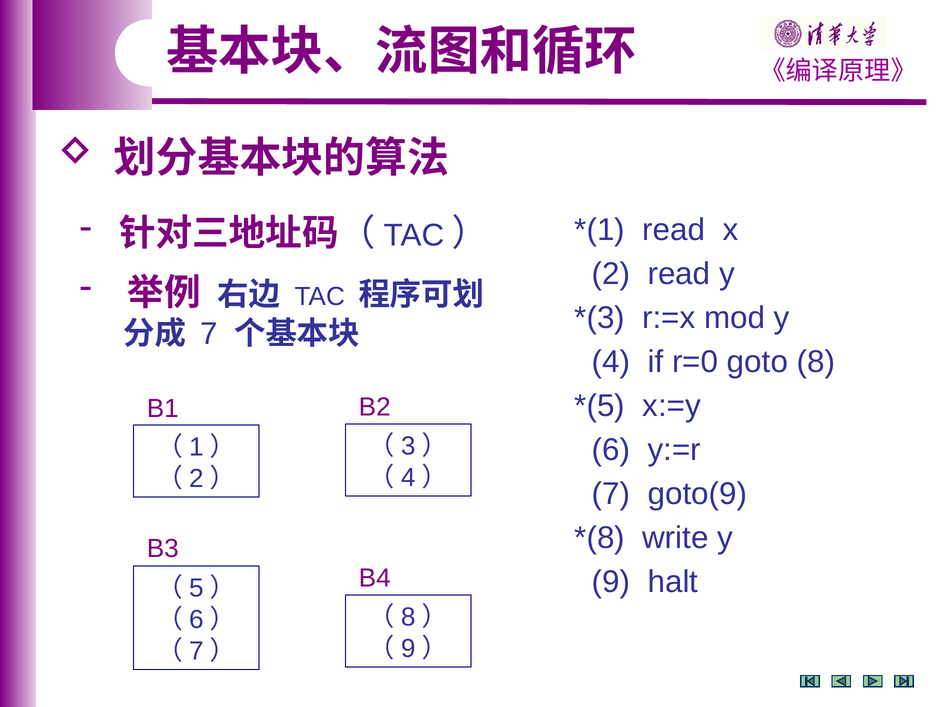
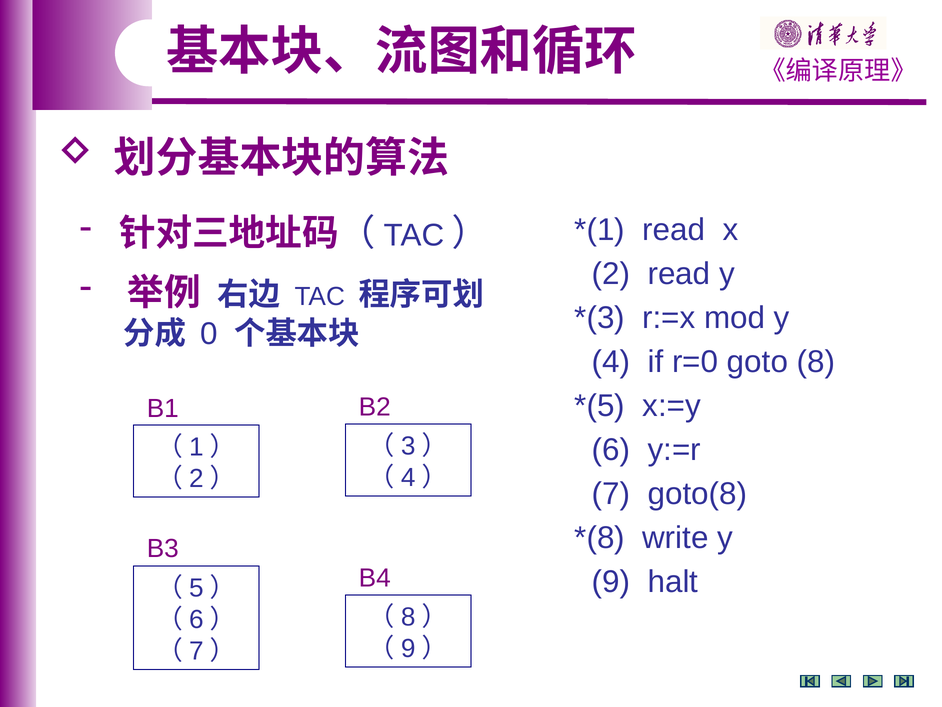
7: 7 -> 0 (209, 333)
goto(9: goto(9 -> goto(8 (697, 493)
